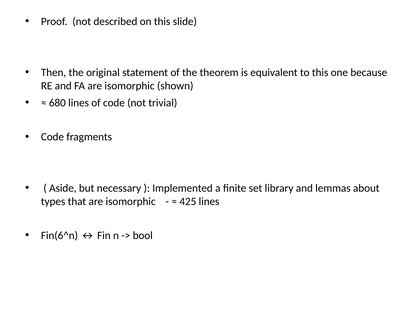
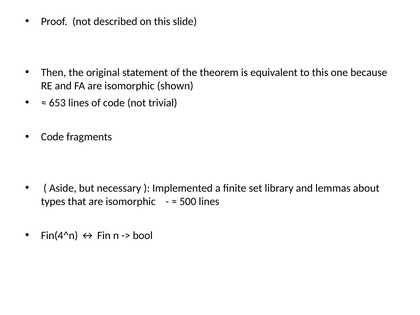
680: 680 -> 653 (57, 103)
425: 425 -> 500 (188, 201)
Fin(6^n: Fin(6^n -> Fin(4^n (59, 235)
